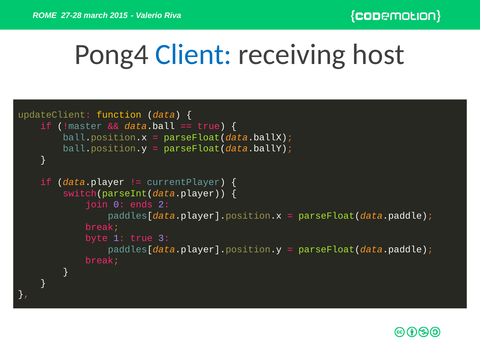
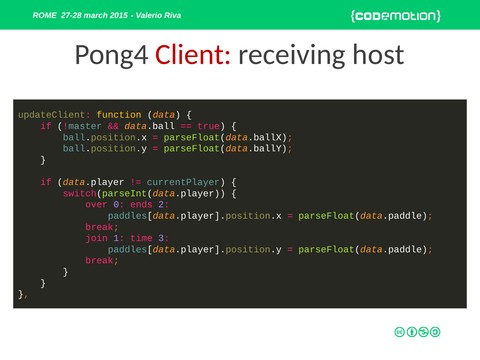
Client colour: blue -> red (193, 55)
join: join -> over (97, 205)
byte: byte -> join (97, 238)
1 true: true -> time (141, 238)
